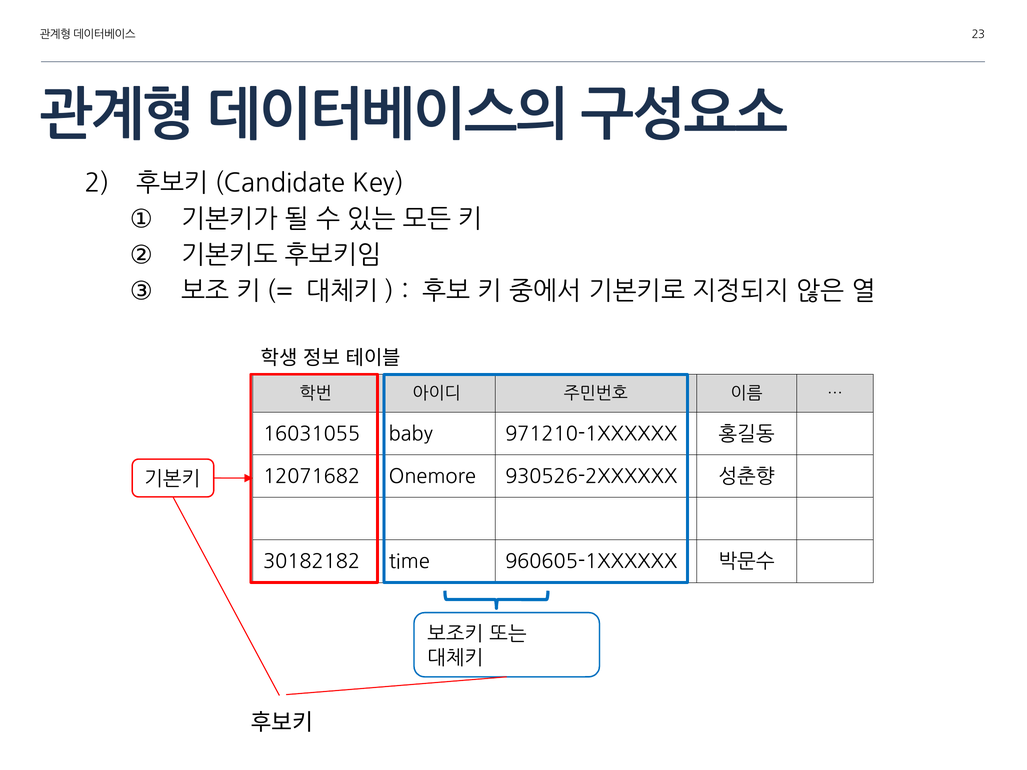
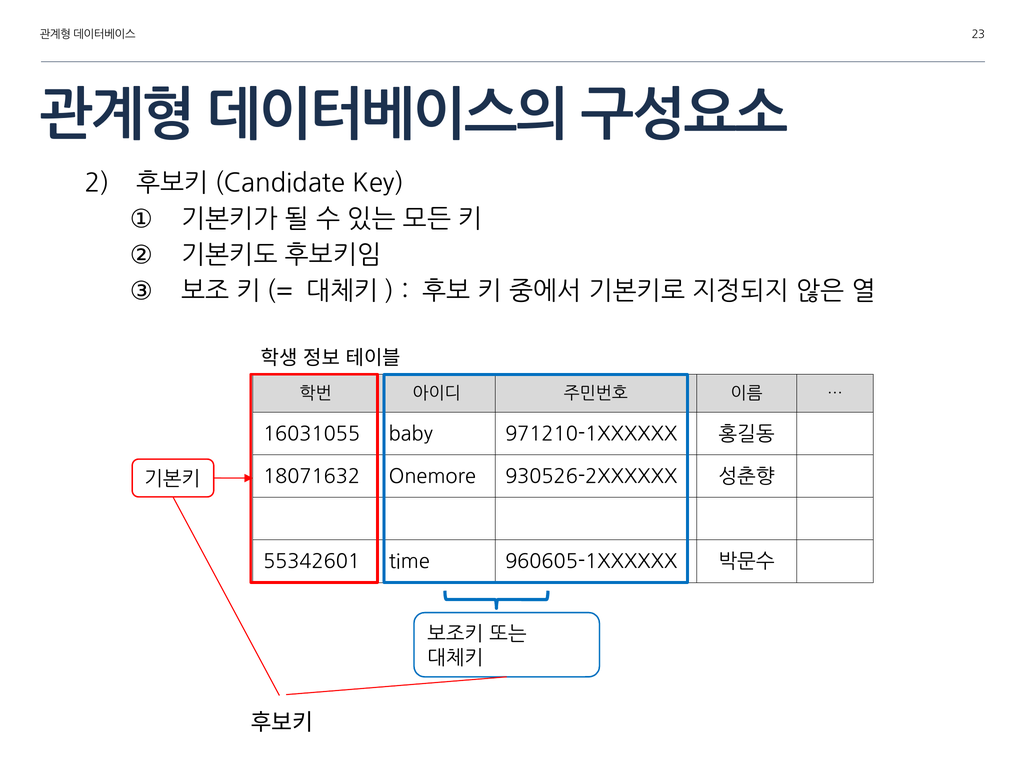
12071682: 12071682 -> 18071632 (312, 477)
30182182: 30182182 -> 55342601 (312, 562)
